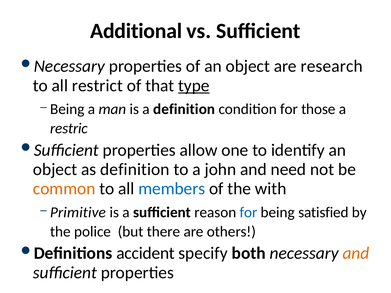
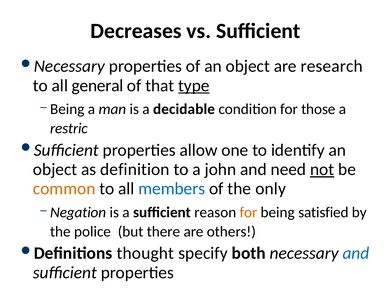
Additional: Additional -> Decreases (136, 31)
restrict: restrict -> general (98, 86)
a definition: definition -> decidable (184, 109)
not underline: none -> present (322, 170)
with: with -> only (271, 189)
Primitive: Primitive -> Negation (78, 212)
for colour: blue -> orange (249, 212)
accident: accident -> thought (145, 253)
and colour: orange -> blue (356, 253)
